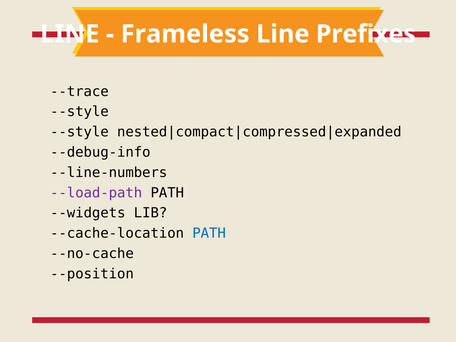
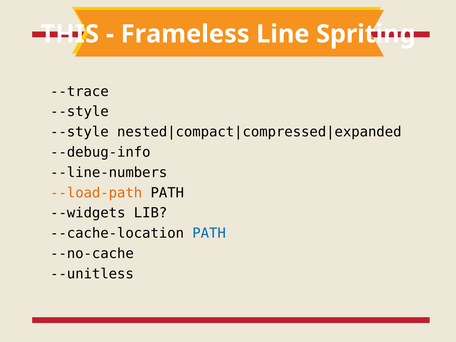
LINE: LINE -> THIS (70, 34)
Prefixes: Prefixes -> Spriting (366, 34)
--load-path colour: purple -> orange (96, 193)
--position: --position -> --unitless (92, 274)
